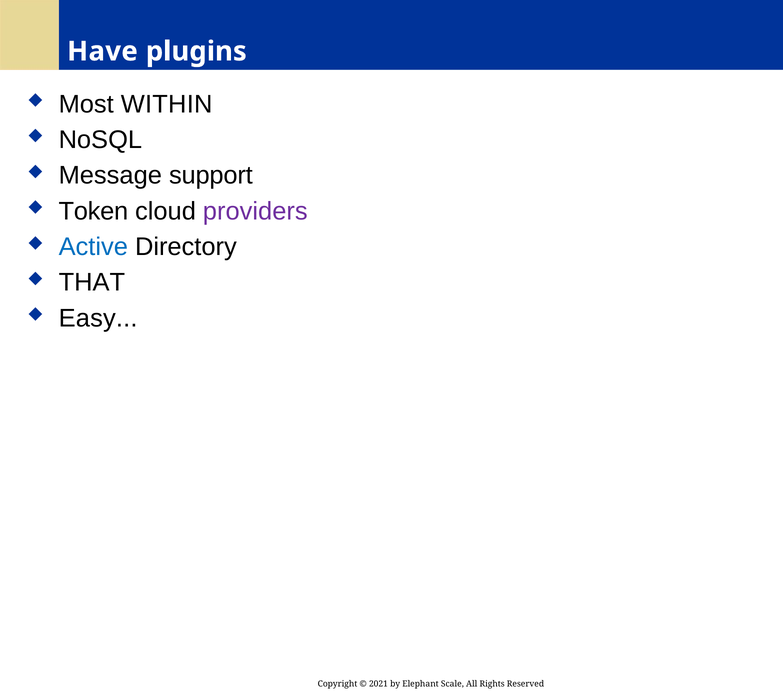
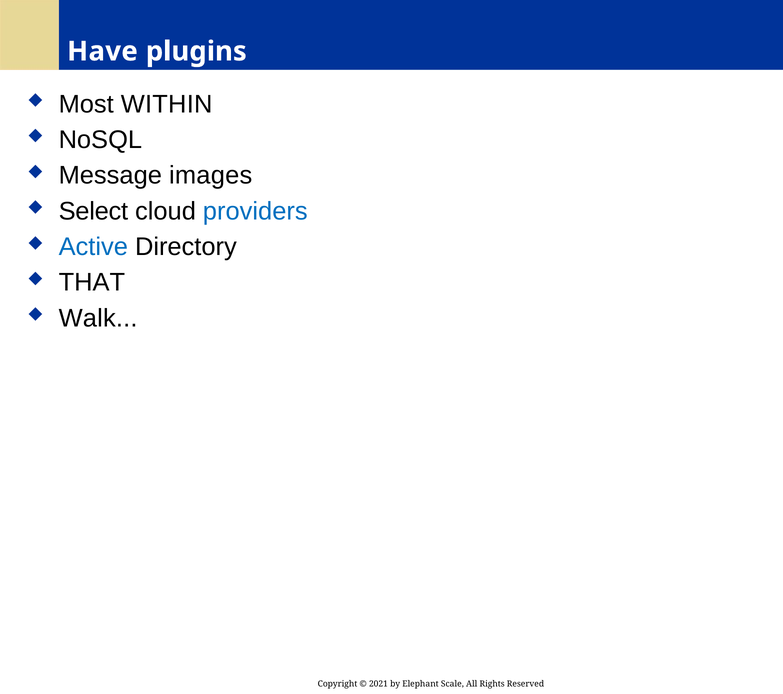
support: support -> images (211, 175)
Token: Token -> Select (93, 211)
providers colour: purple -> blue (255, 211)
Easy: Easy -> Walk (98, 318)
